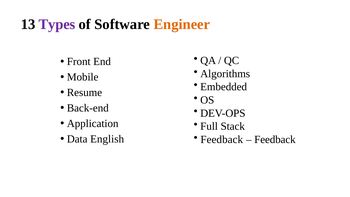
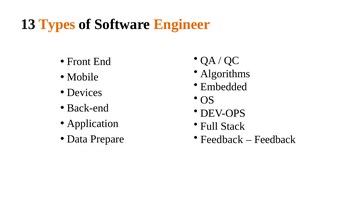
Types colour: purple -> orange (57, 24)
Resume: Resume -> Devices (84, 92)
English: English -> Prepare (107, 139)
